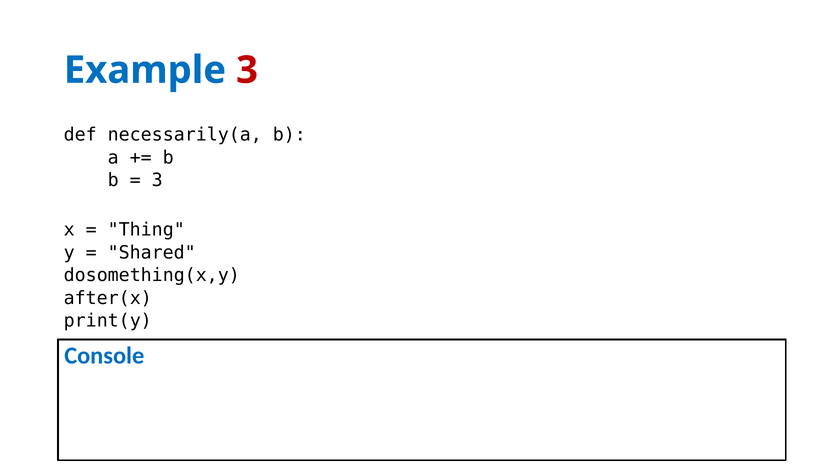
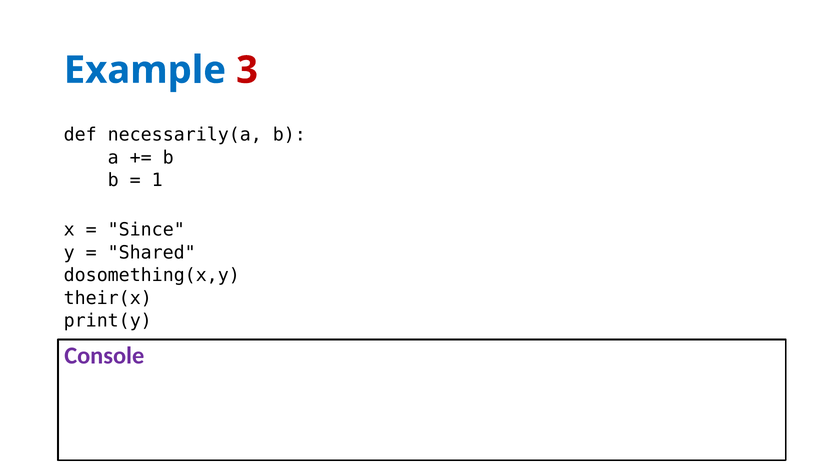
3: 3 -> 1 (157, 180)
Thing: Thing -> Since (146, 230)
after(x: after(x -> their(x (108, 298)
Console colour: blue -> purple (104, 356)
